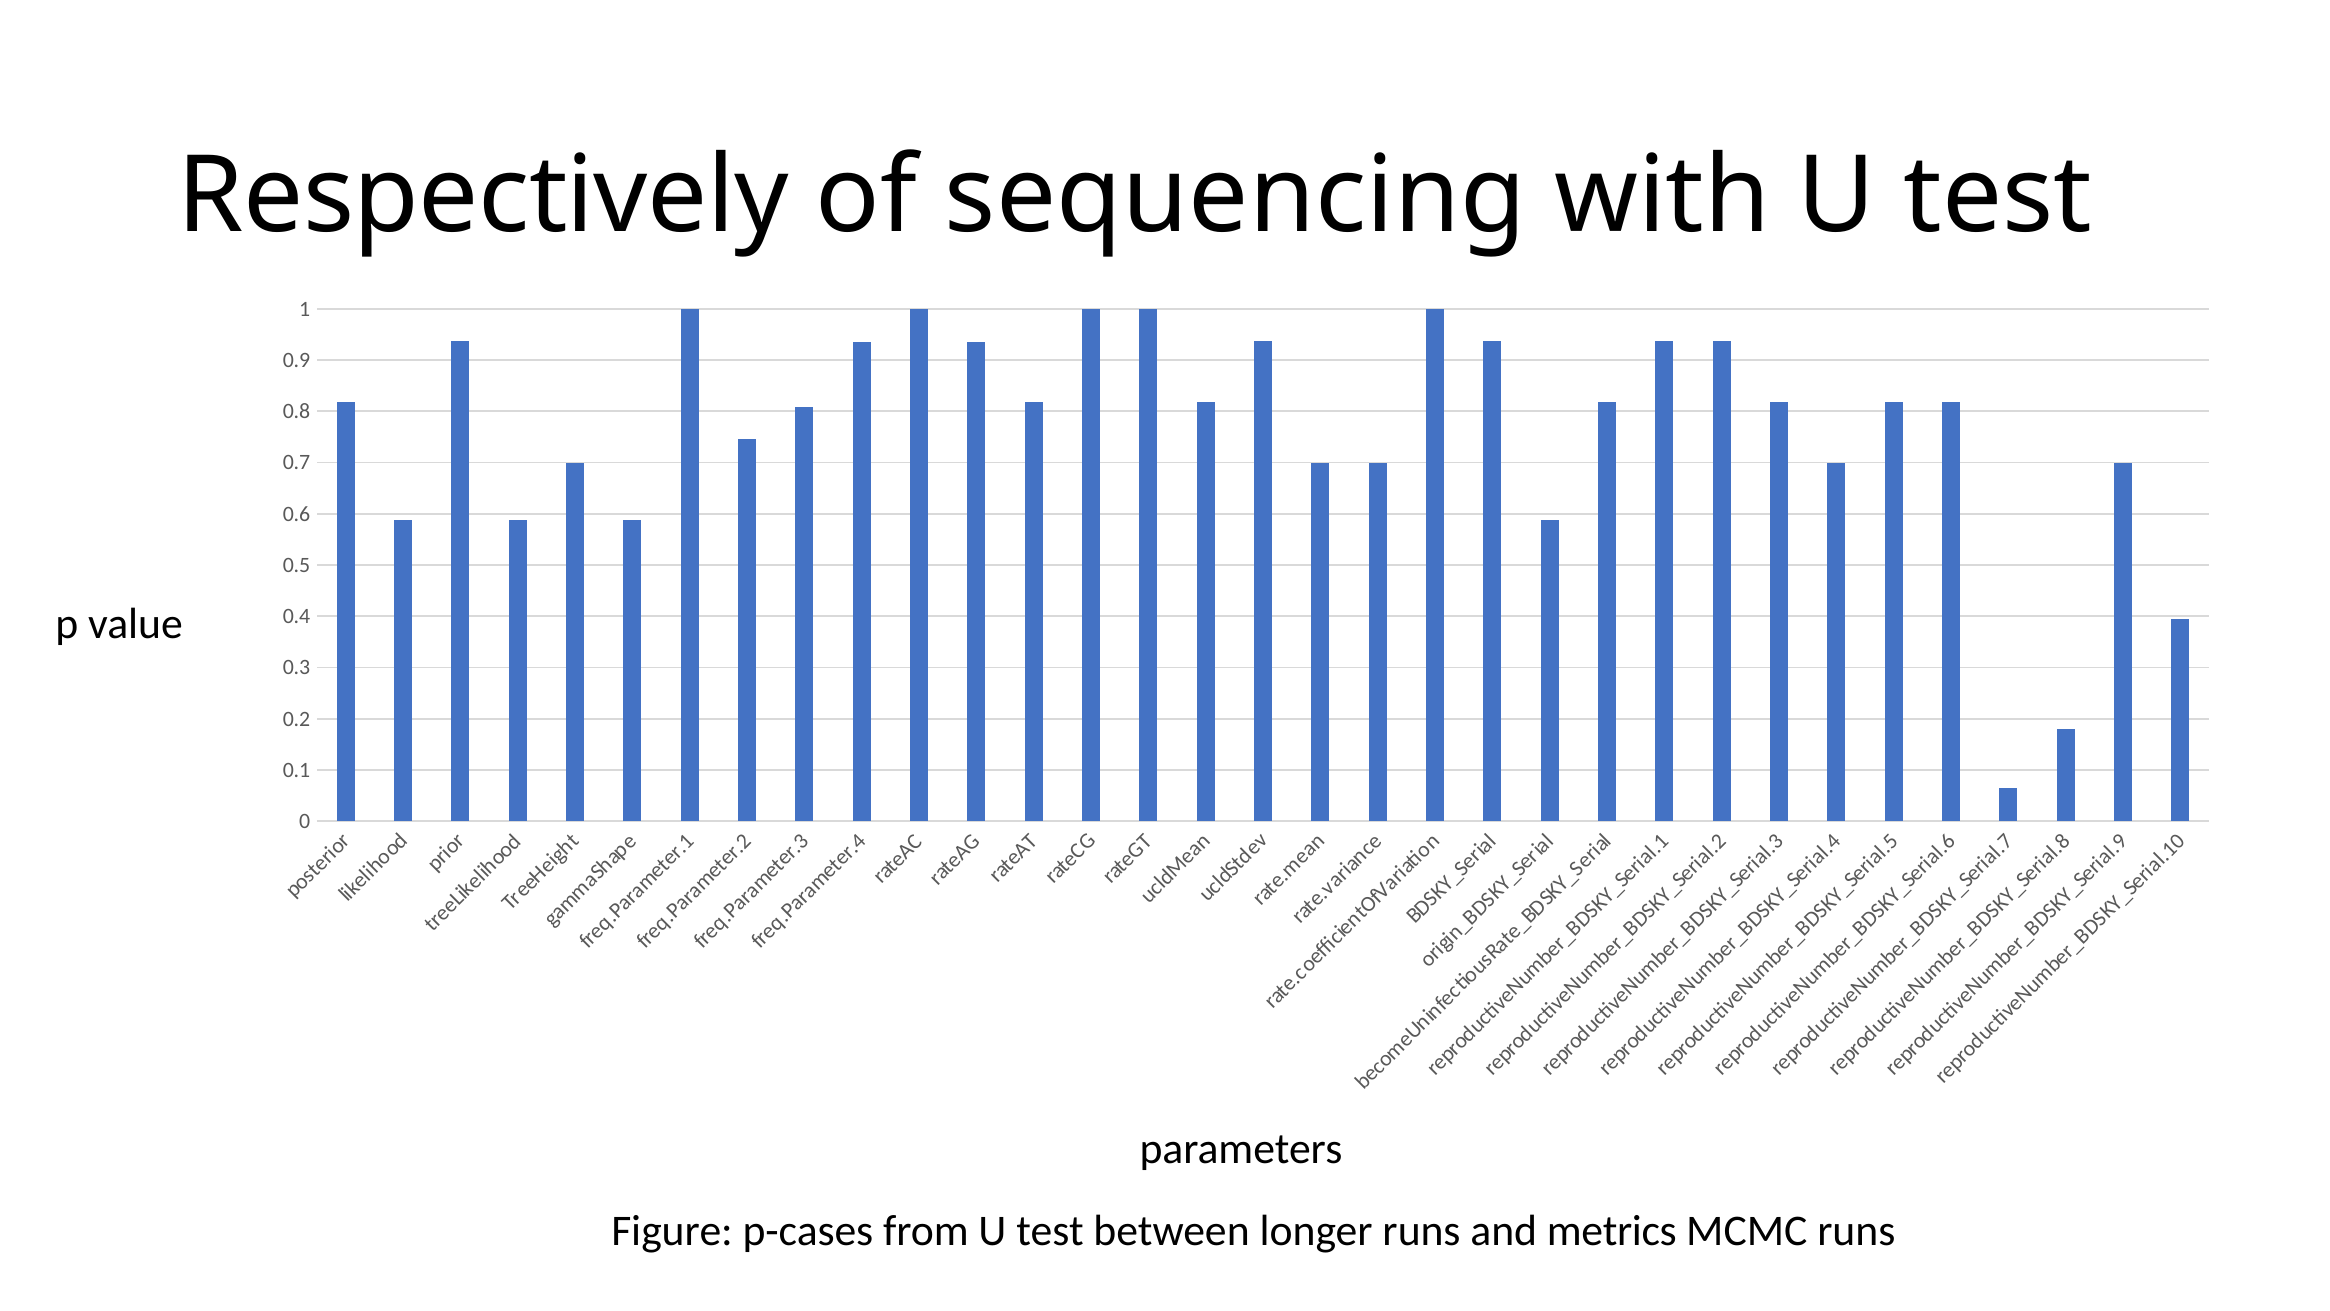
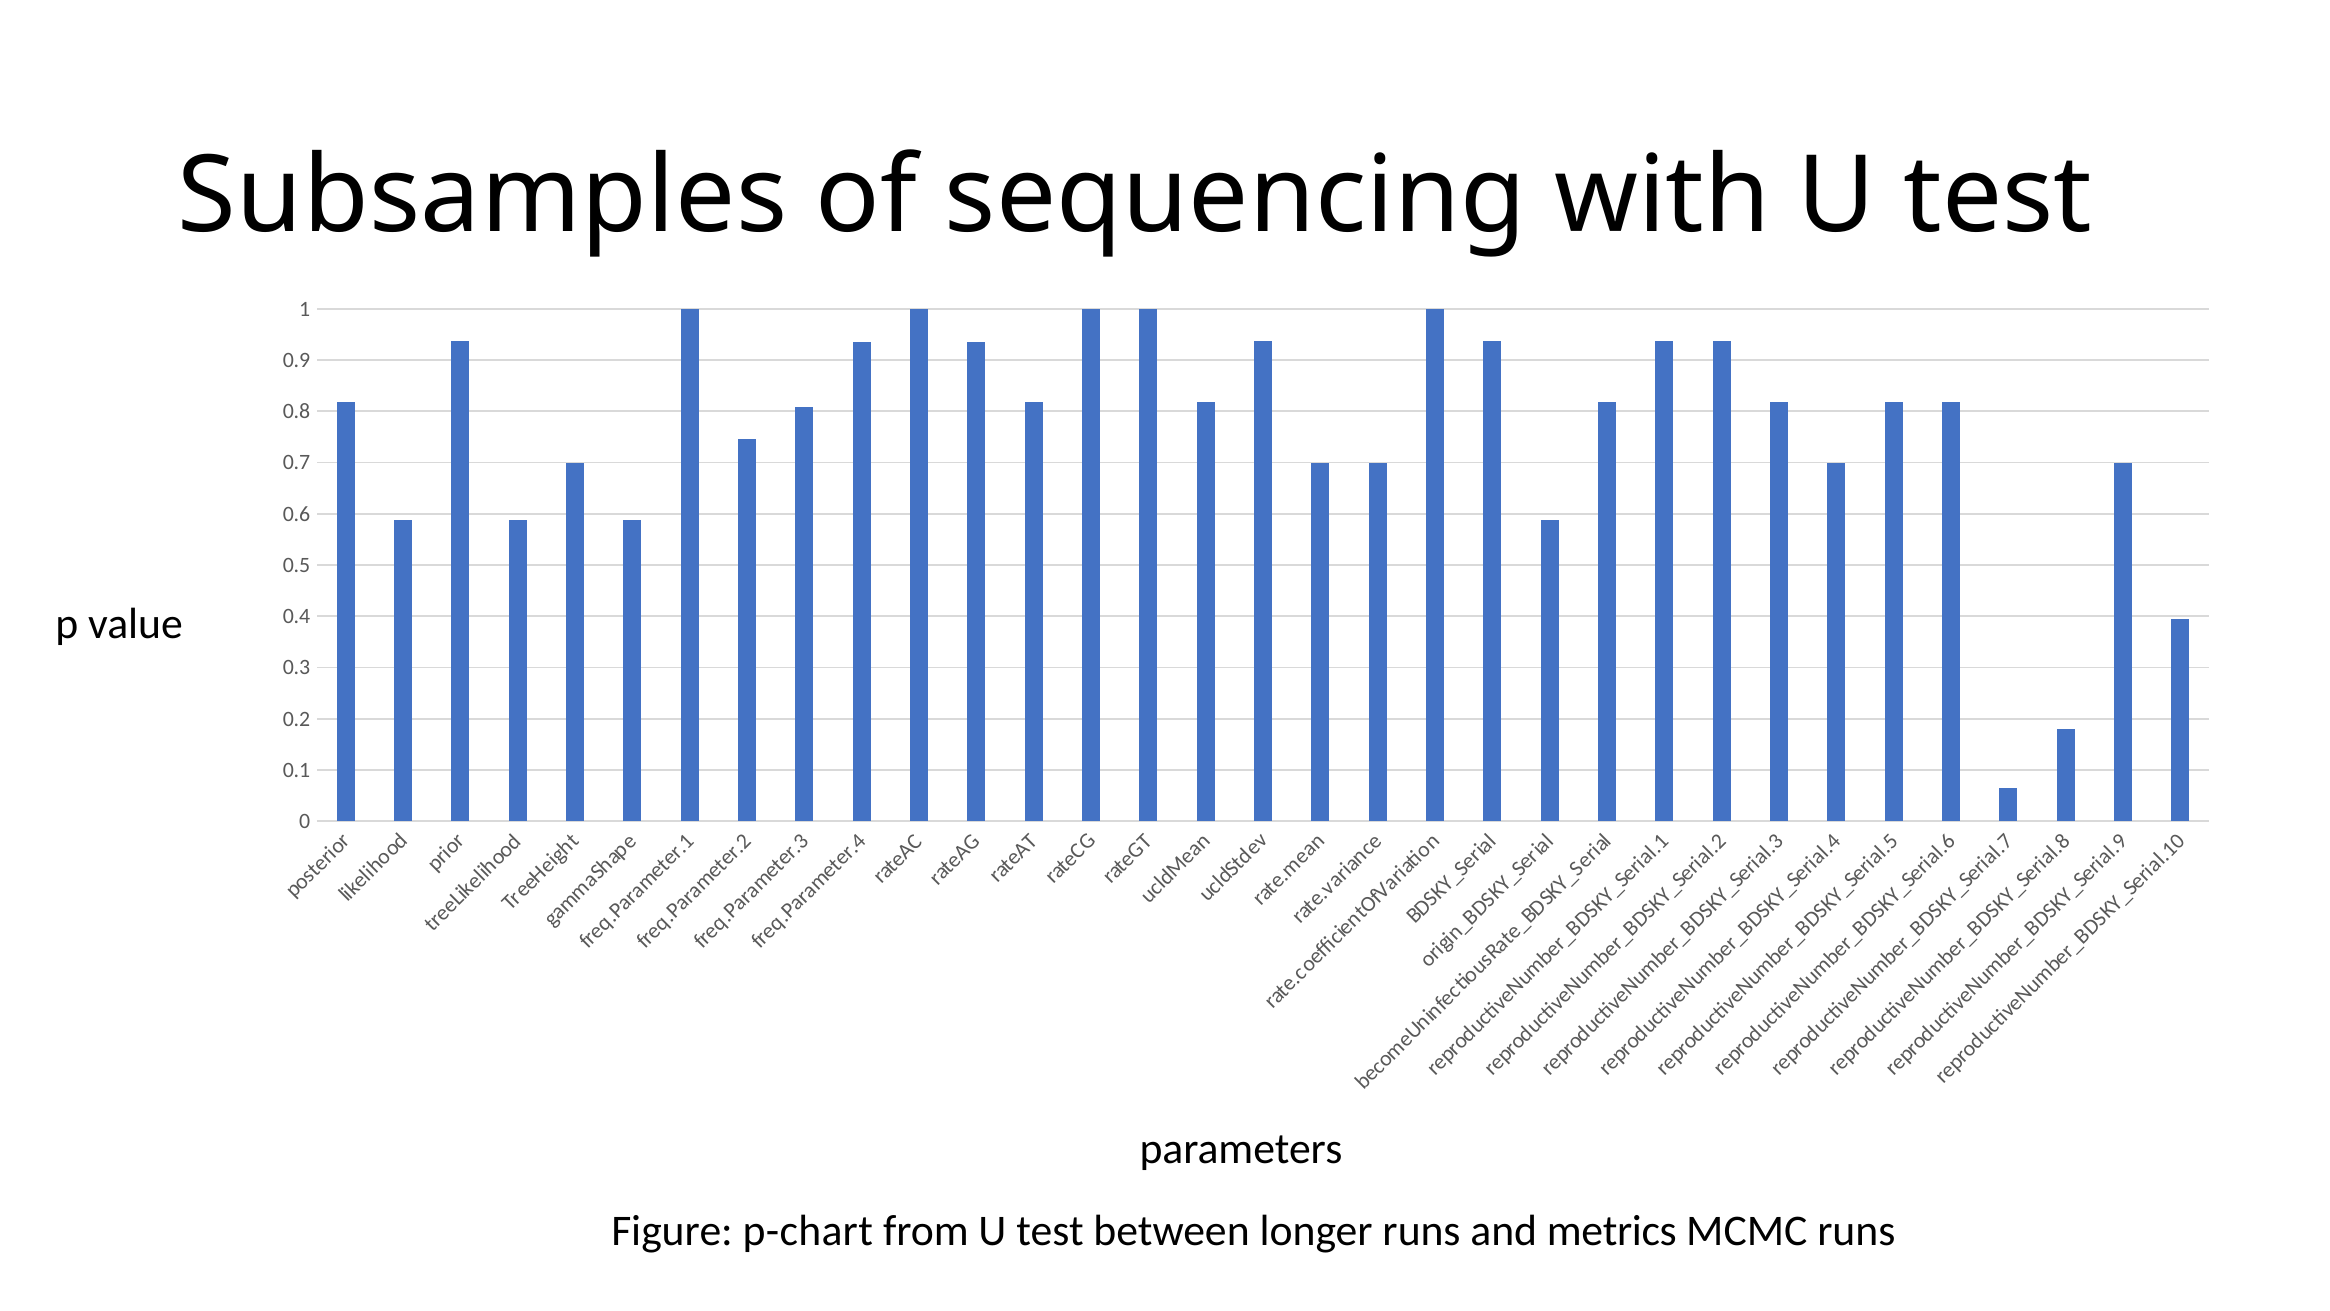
Respectively: Respectively -> Subsamples (483, 196)
p-cases: p-cases -> p-chart (808, 1231)
